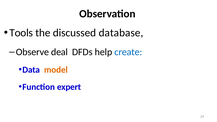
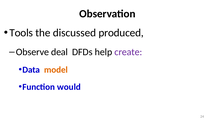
database: database -> produced (121, 33)
create colour: blue -> purple (128, 52)
expert: expert -> would (69, 87)
